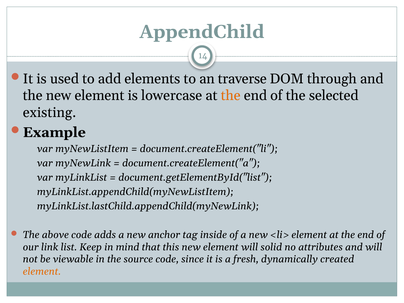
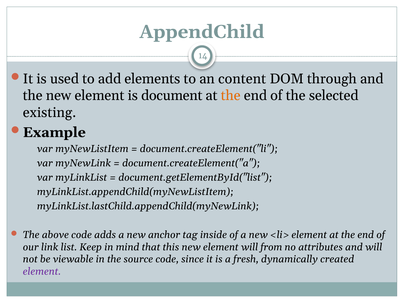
traverse: traverse -> content (242, 79)
lowercase: lowercase -> document (172, 96)
solid: solid -> from (271, 247)
element colour: orange -> purple (42, 271)
